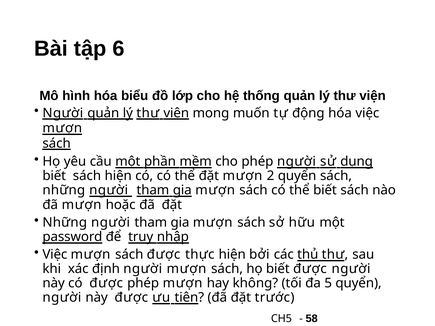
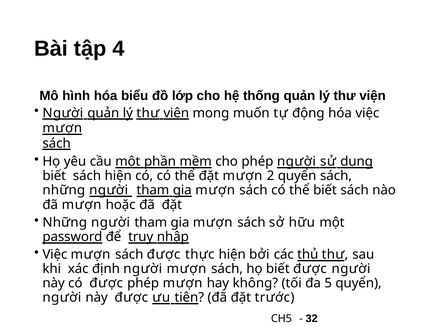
6: 6 -> 4 (119, 49)
58: 58 -> 32 (312, 319)
